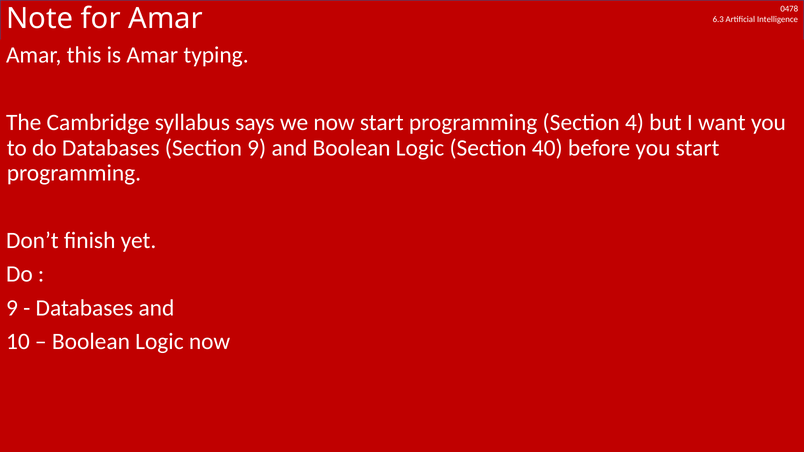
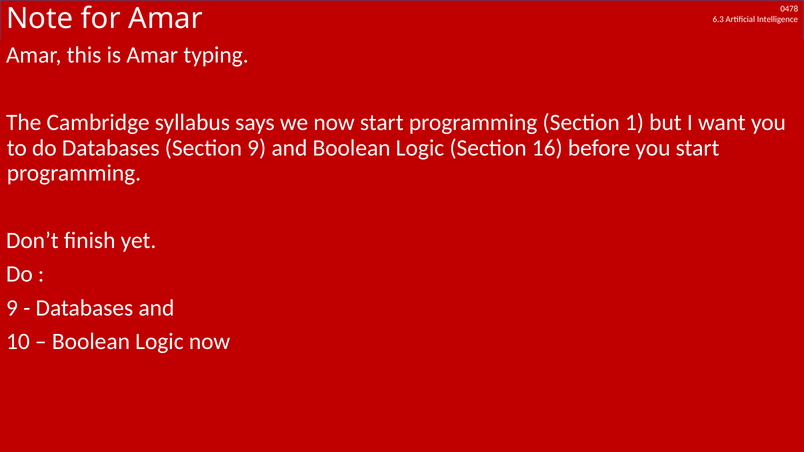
4: 4 -> 1 (634, 123)
40: 40 -> 16 (547, 148)
